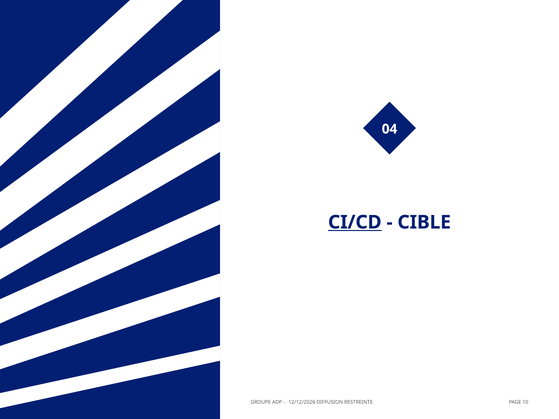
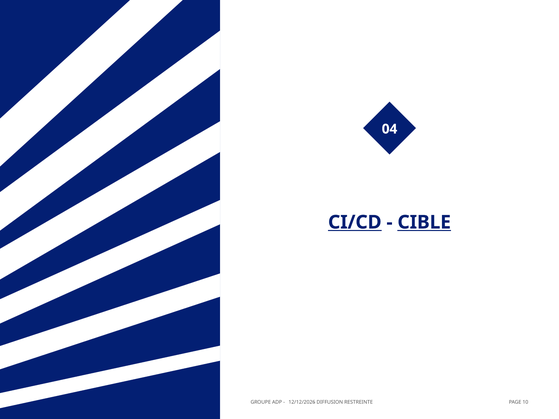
CIBLE underline: none -> present (424, 222)
